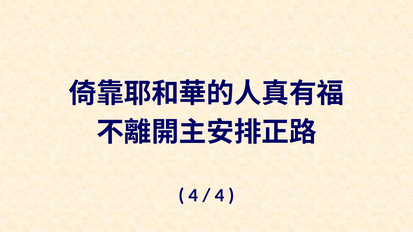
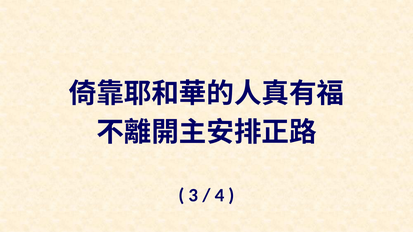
4: 4 -> 3 (193, 195)
